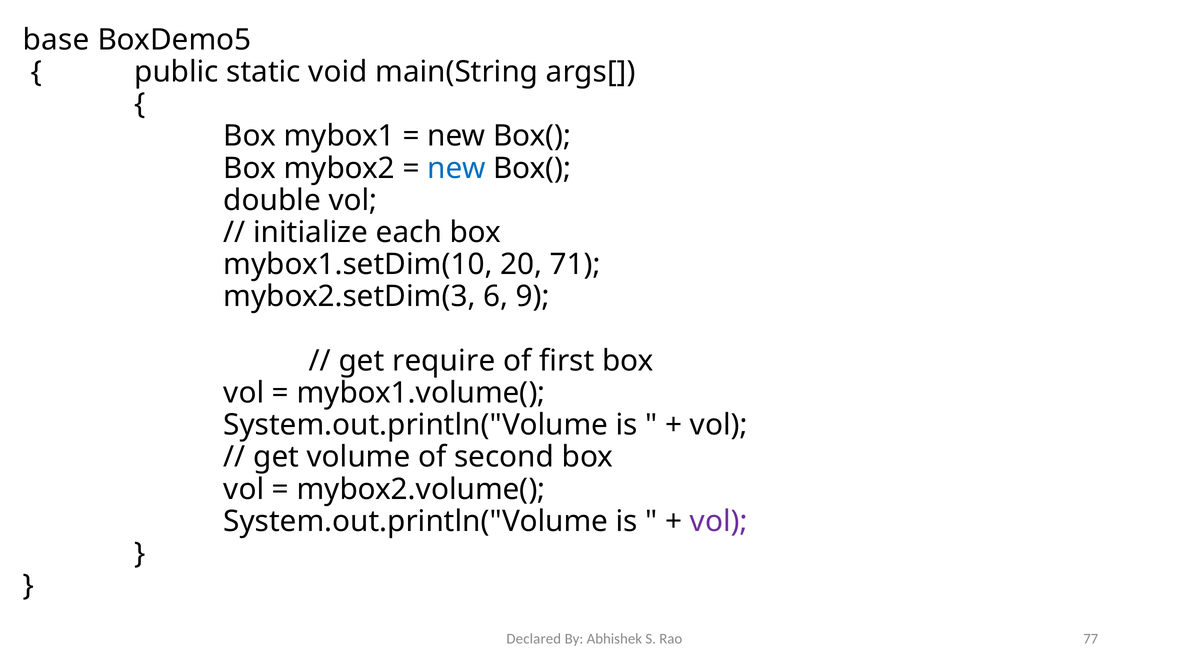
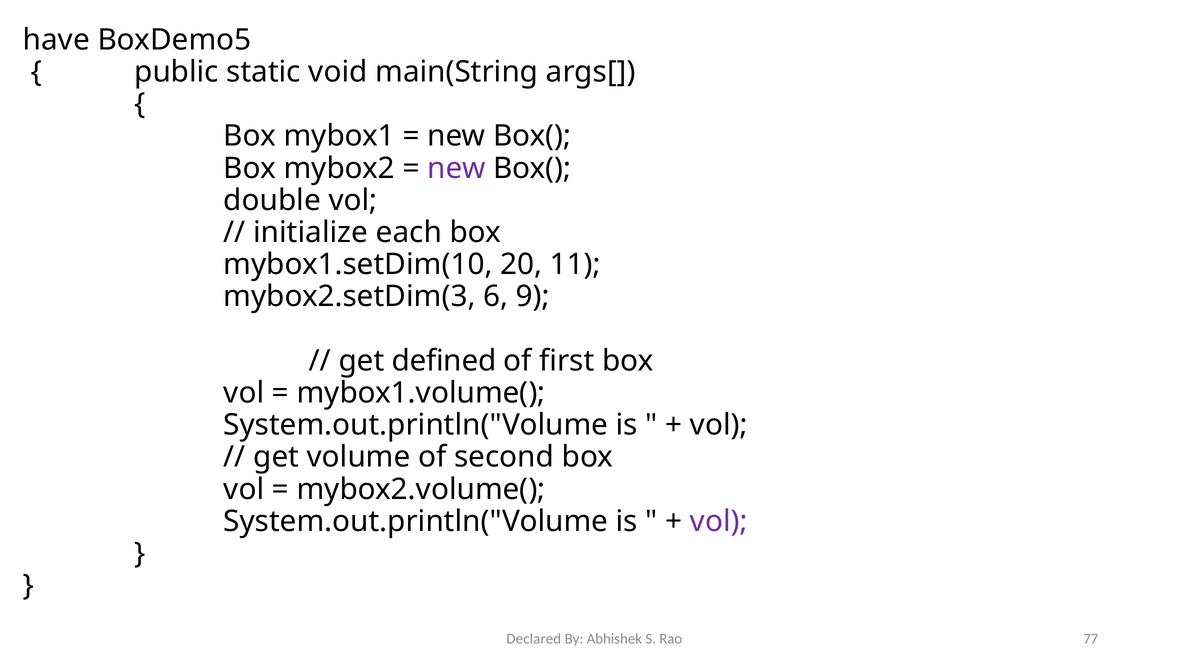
base: base -> have (56, 40)
new colour: blue -> purple (456, 168)
71: 71 -> 11 (575, 264)
require: require -> defined (444, 361)
